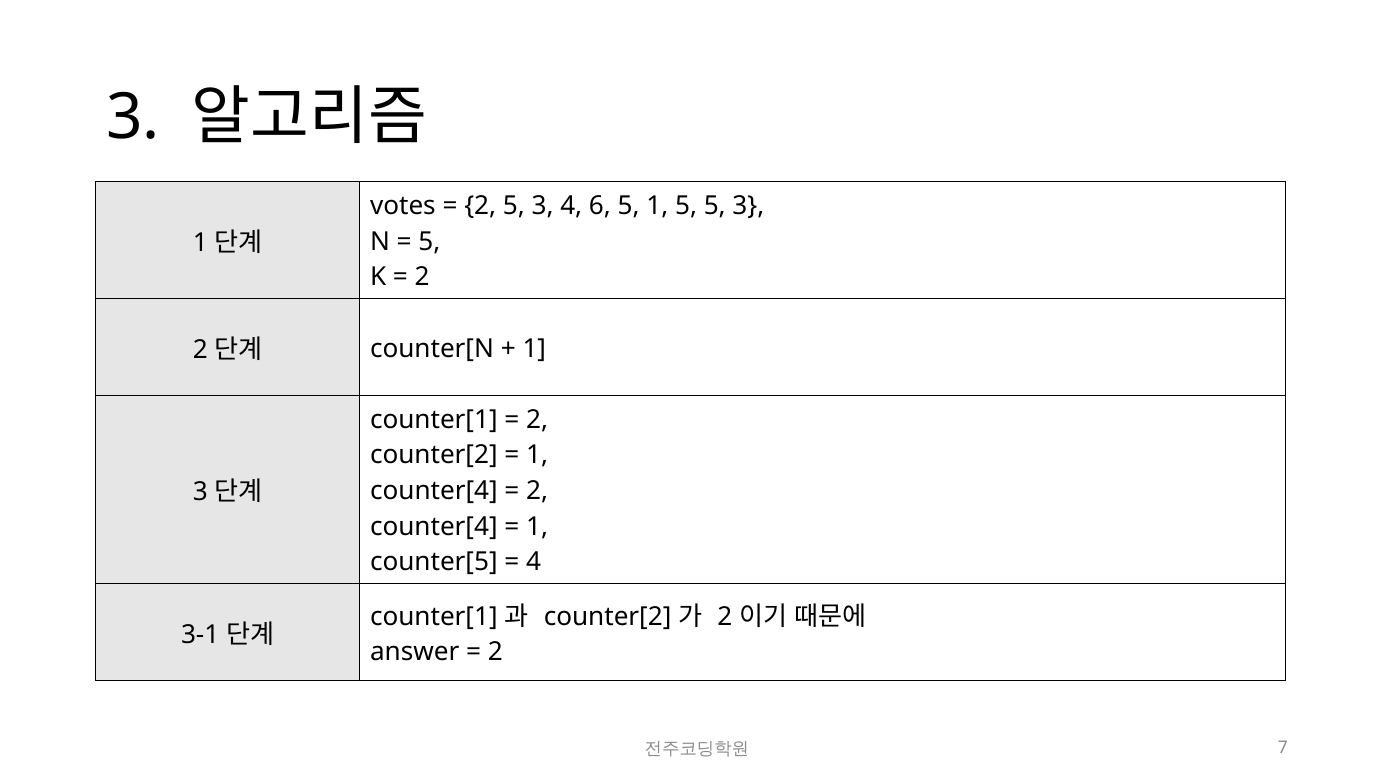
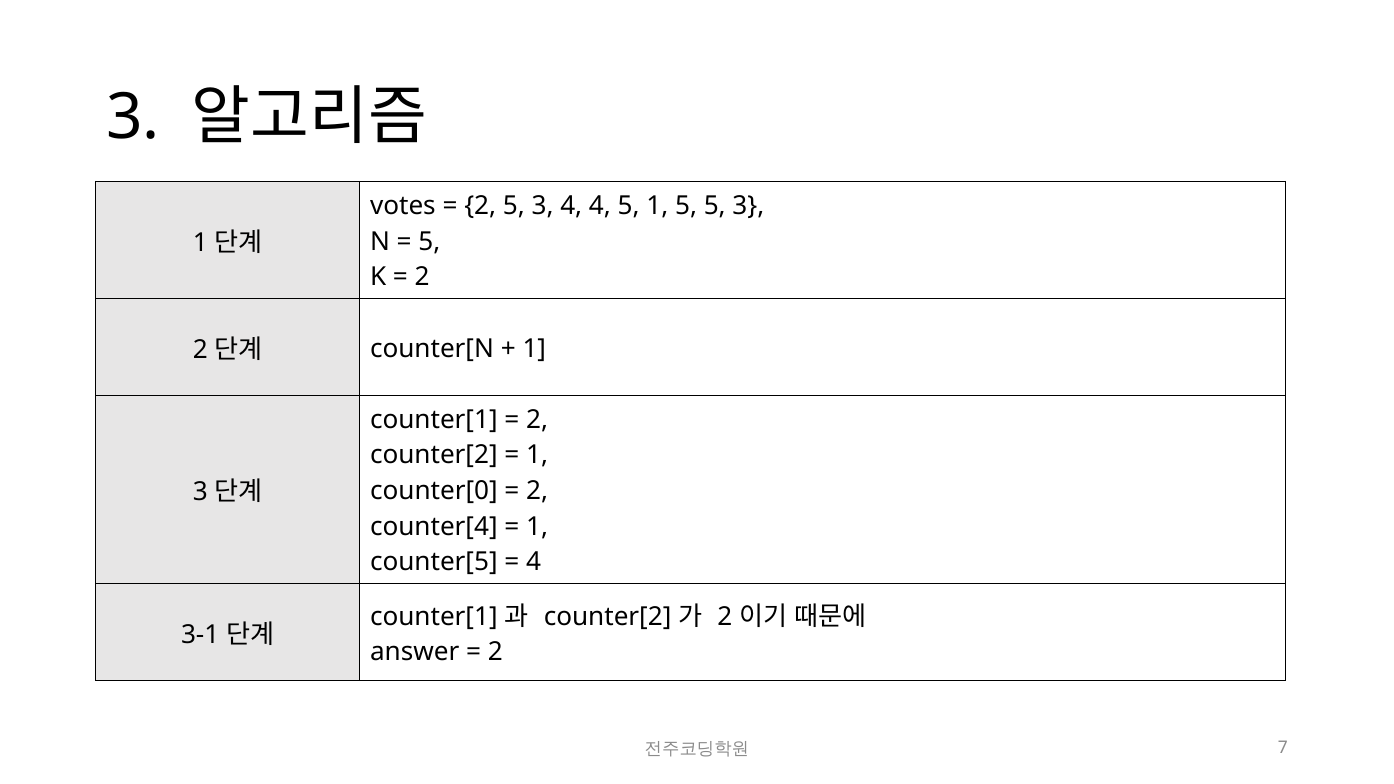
4 6: 6 -> 4 (600, 206)
counter[4: counter[4 -> counter[0 (434, 491)
